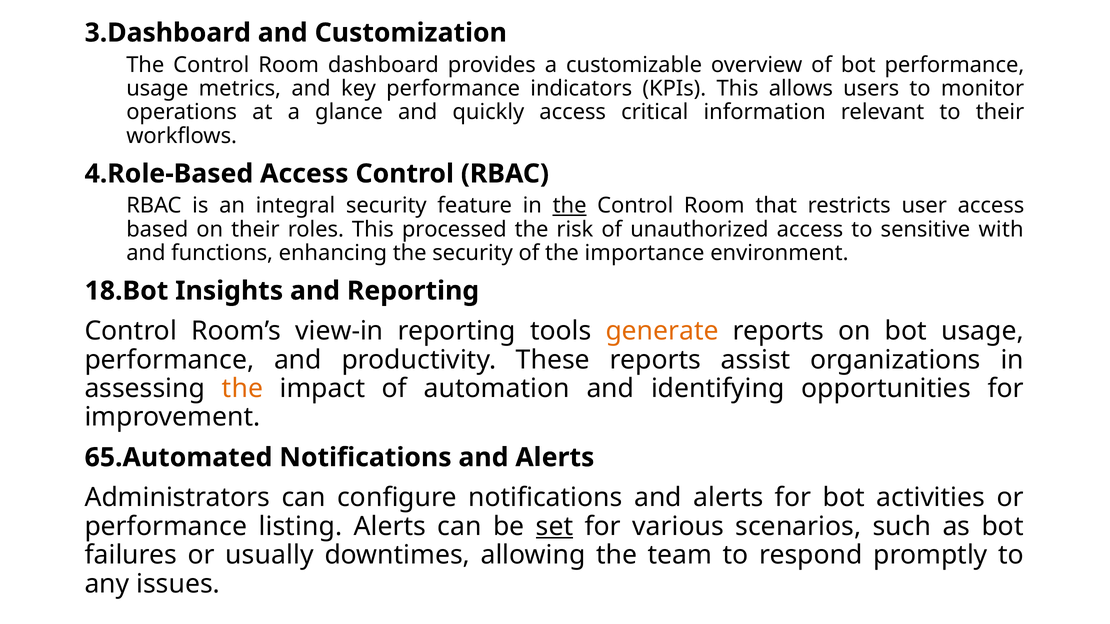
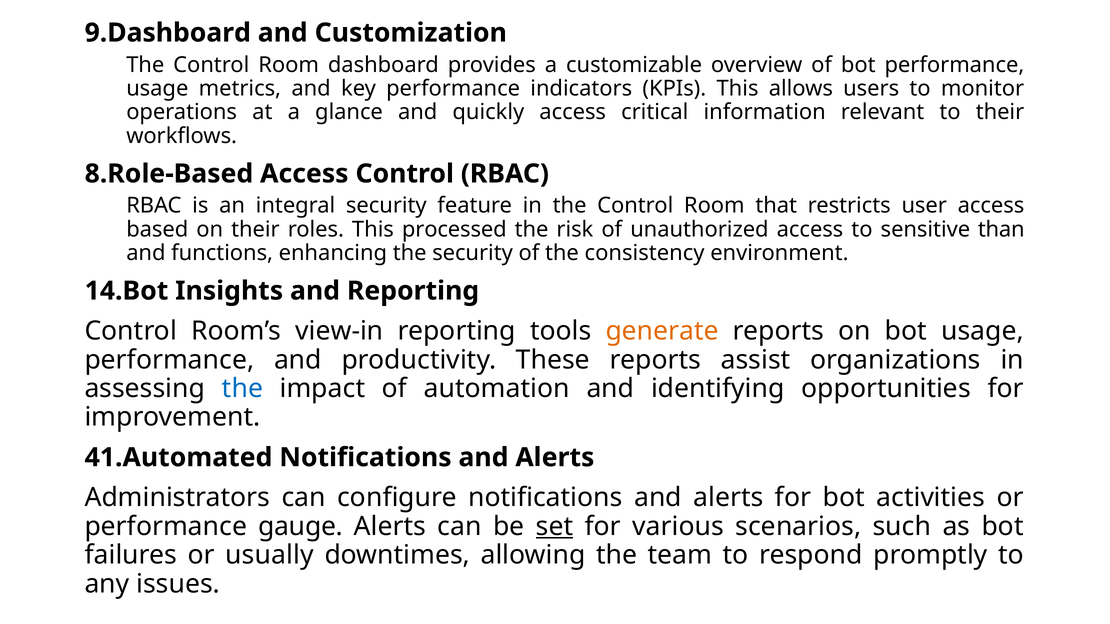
3.Dashboard: 3.Dashboard -> 9.Dashboard (168, 33)
4.Role-Based: 4.Role-Based -> 8.Role-Based (169, 174)
the underline: present -> none (570, 206)
with: with -> than (1001, 230)
importance: importance -> consistency (645, 253)
18.Bot: 18.Bot -> 14.Bot (126, 291)
the colour: orange -> blue (242, 389)
65.Automated: 65.Automated -> 41.Automated (178, 458)
listing: listing -> gauge (301, 527)
